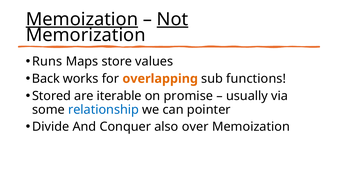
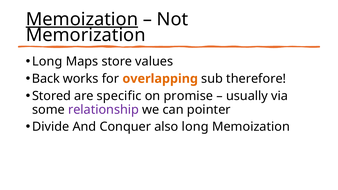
Not underline: present -> none (172, 19)
Runs: Runs -> Long (47, 62)
functions: functions -> therefore (256, 79)
iterable: iterable -> specific (119, 96)
relationship colour: blue -> purple (104, 110)
also over: over -> long (195, 127)
